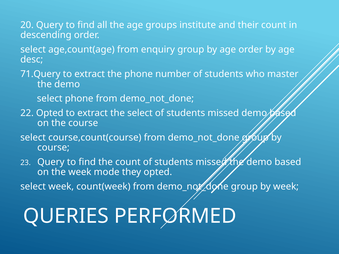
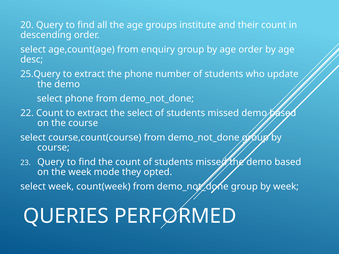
71.Query: 71.Query -> 25.Query (40, 74)
master: master -> update (283, 74)
22 Opted: Opted -> Count (50, 113)
